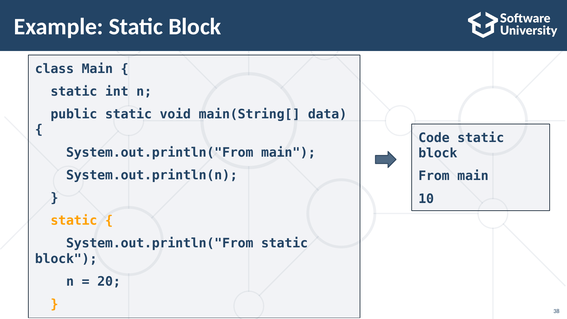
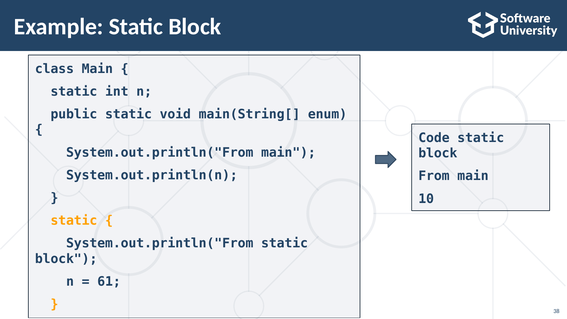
data: data -> enum (327, 114)
20: 20 -> 61 (109, 281)
